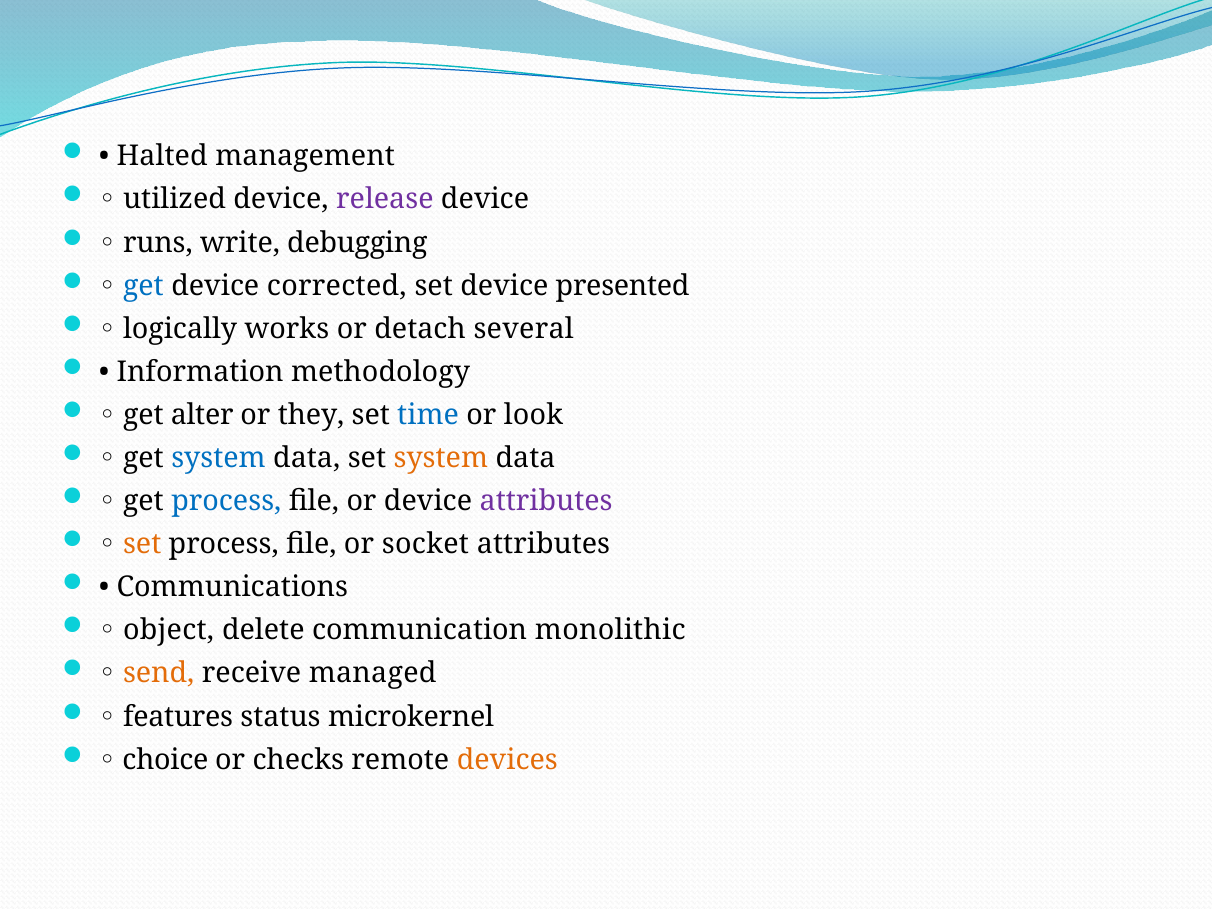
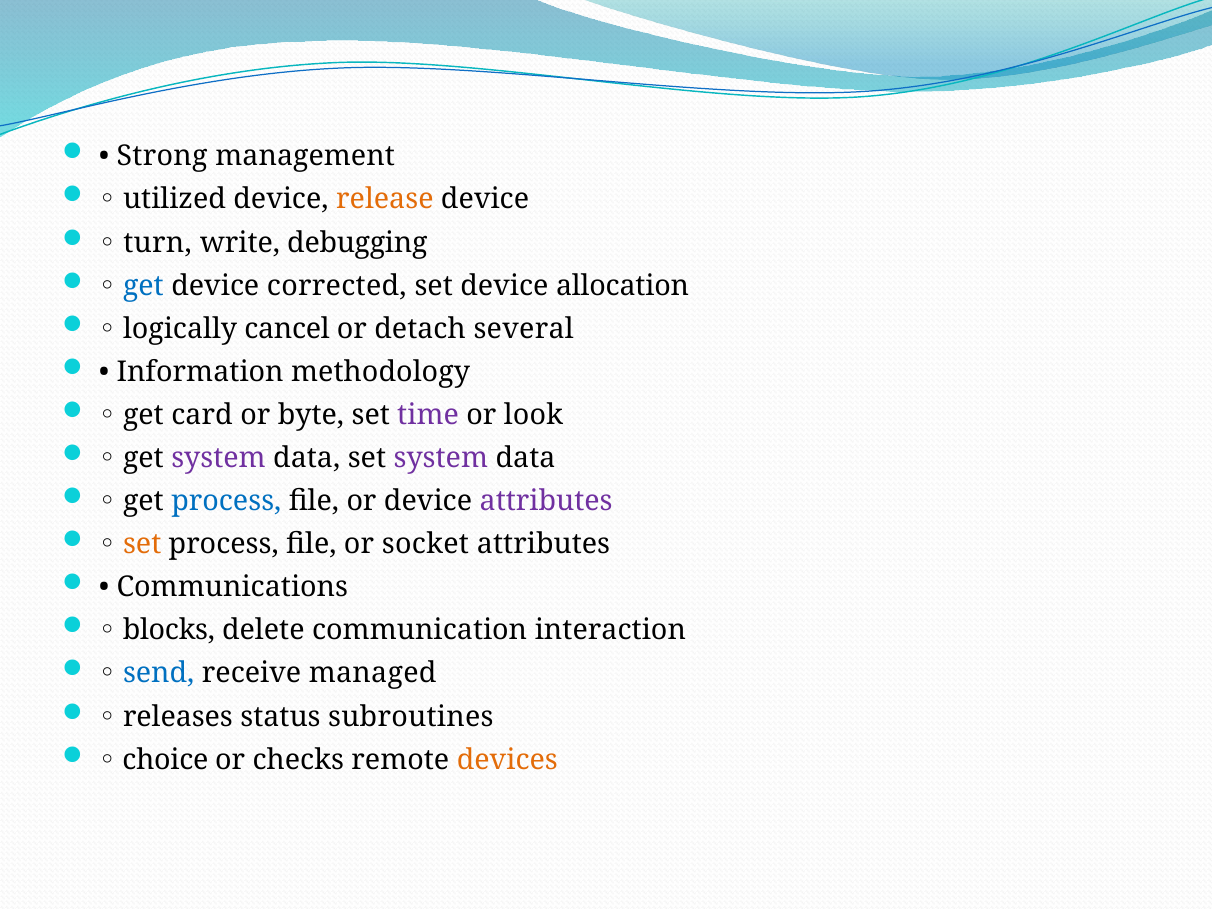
Halted: Halted -> Strong (162, 156)
release colour: purple -> orange (385, 200)
runs: runs -> turn (158, 243)
presented: presented -> allocation (623, 286)
works: works -> cancel (287, 329)
alter: alter -> card (202, 415)
they: they -> byte (311, 415)
time colour: blue -> purple (428, 415)
system colour: blue -> purple (218, 458)
system colour: orange -> purple (441, 458)
object: object -> blocks (169, 630)
monolithic: monolithic -> interaction (610, 630)
send colour: orange -> blue (159, 674)
features: features -> releases (178, 717)
microkernel: microkernel -> subroutines (411, 717)
